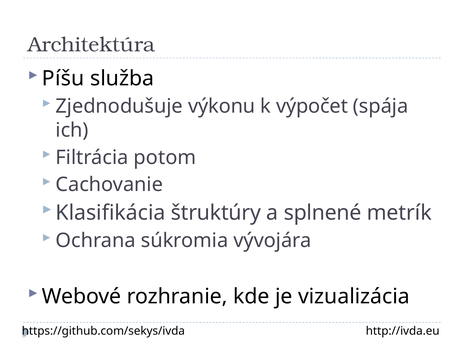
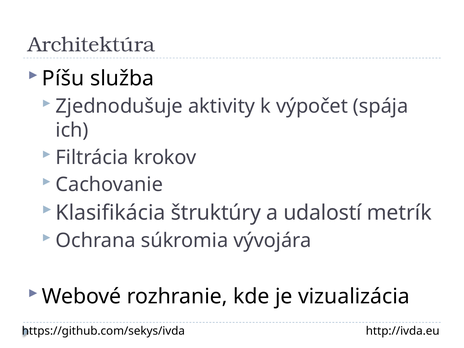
výkonu: výkonu -> aktivity (222, 106)
potom: potom -> krokov (165, 157)
splnené: splnené -> udalostí (323, 213)
